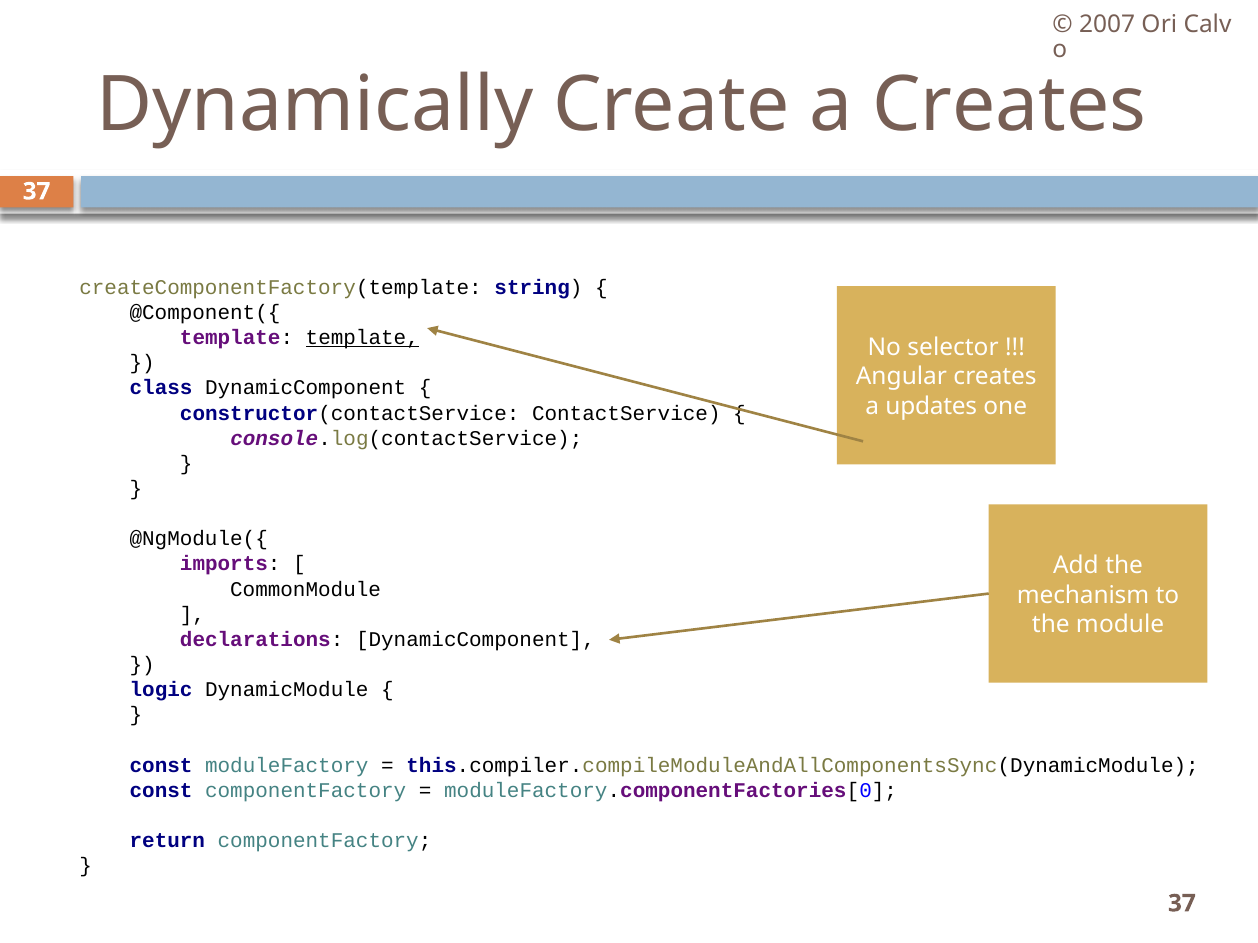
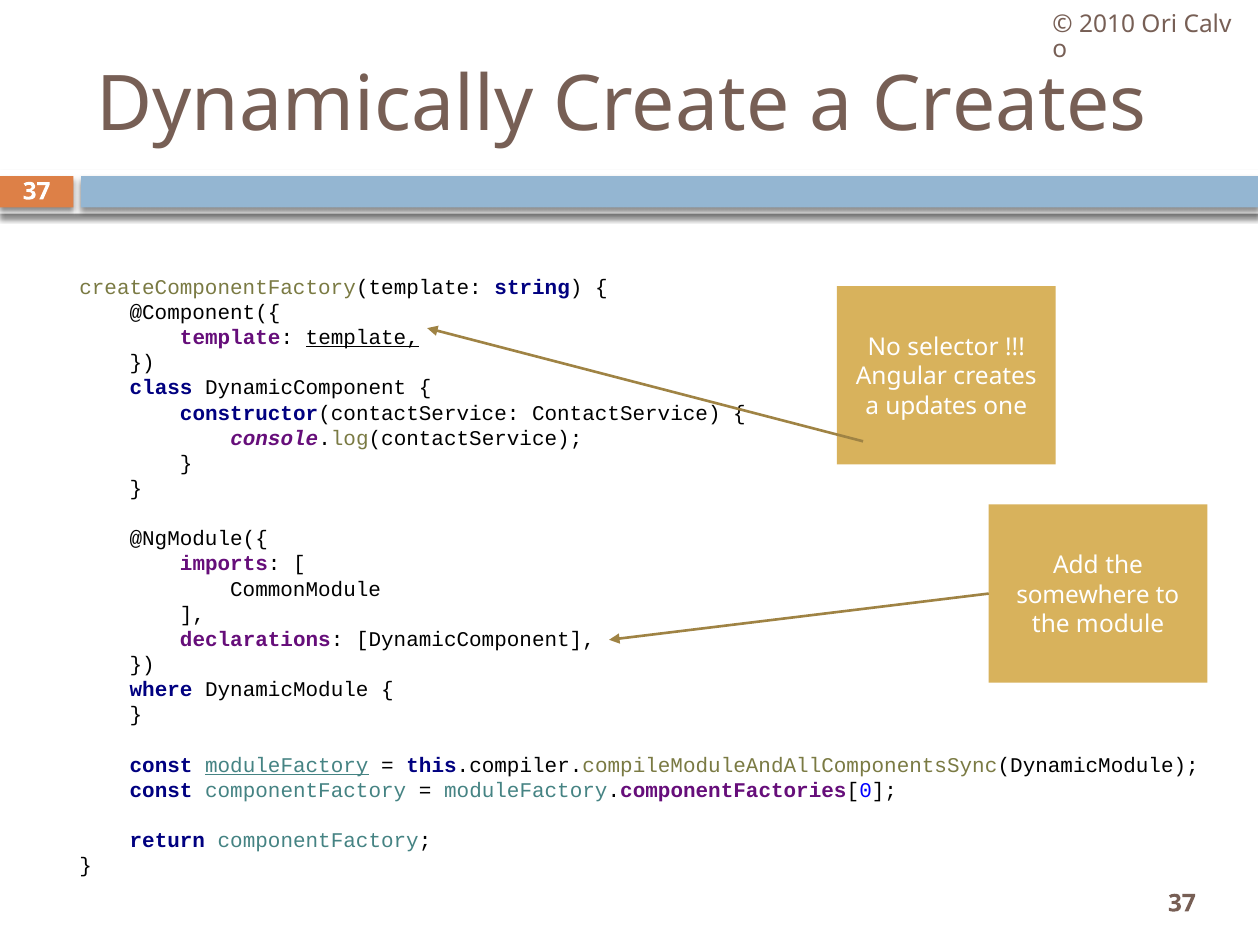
2007: 2007 -> 2010 (1107, 25)
mechanism: mechanism -> somewhere (1083, 596)
logic: logic -> where (161, 690)
moduleFactory underline: none -> present (287, 766)
